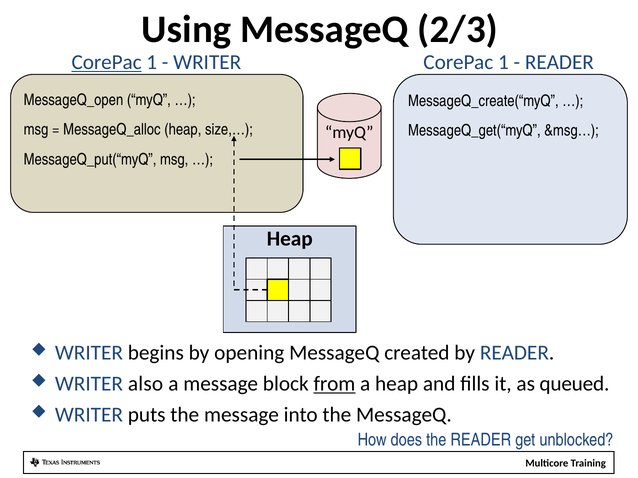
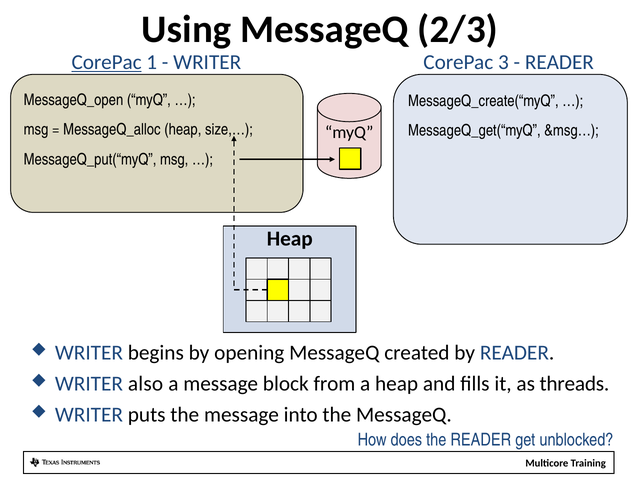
1: 1 -> 3 (503, 62)
from underline: present -> none (334, 384)
queued: queued -> threads (574, 384)
